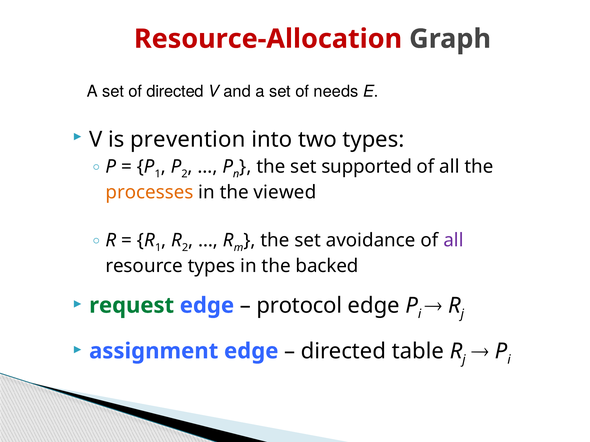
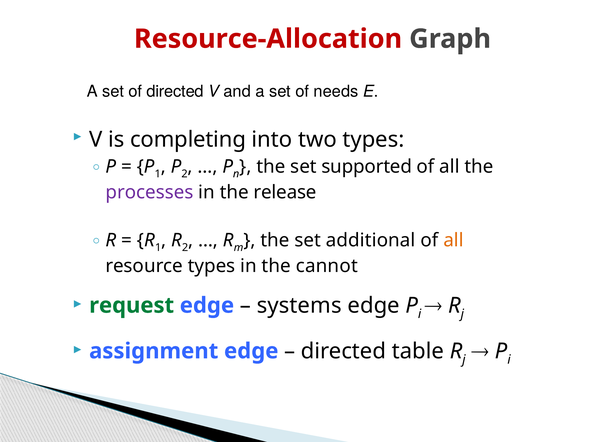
prevention: prevention -> completing (188, 140)
processes colour: orange -> purple (150, 193)
viewed: viewed -> release (285, 193)
avoidance: avoidance -> additional (371, 240)
all colour: purple -> orange (454, 240)
backed: backed -> cannot (327, 266)
protocol: protocol -> systems (299, 306)
